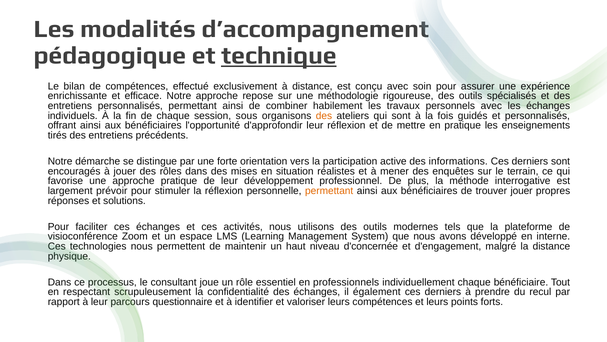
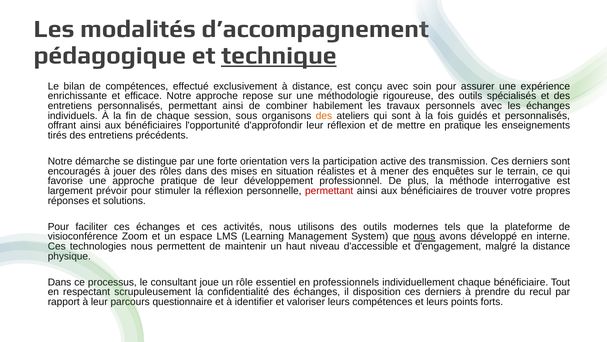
informations: informations -> transmission (458, 161)
permettant colour: orange -> red (329, 191)
trouver jouer: jouer -> votre (522, 191)
nous underline: none -> present (424, 236)
d'concernée: d'concernée -> d'accessible (371, 246)
également: également -> disposition (377, 292)
